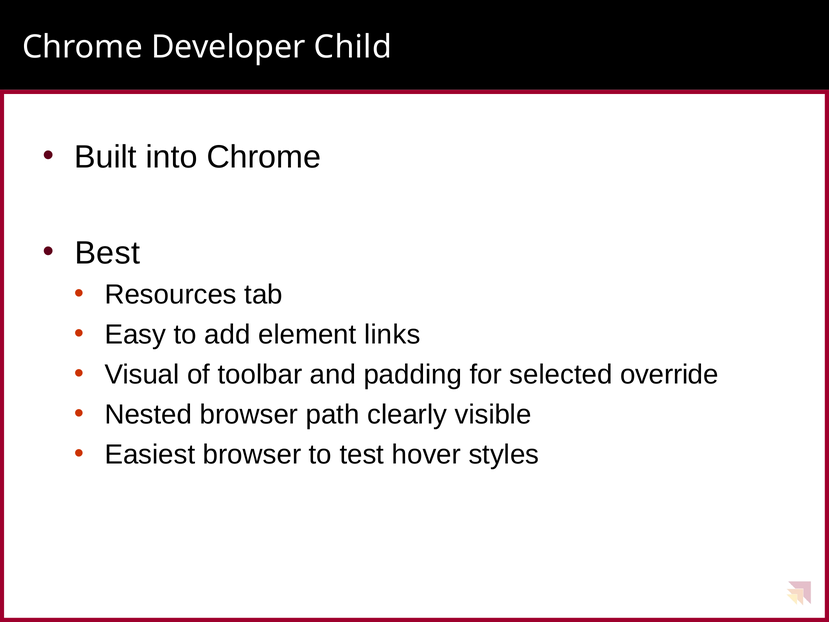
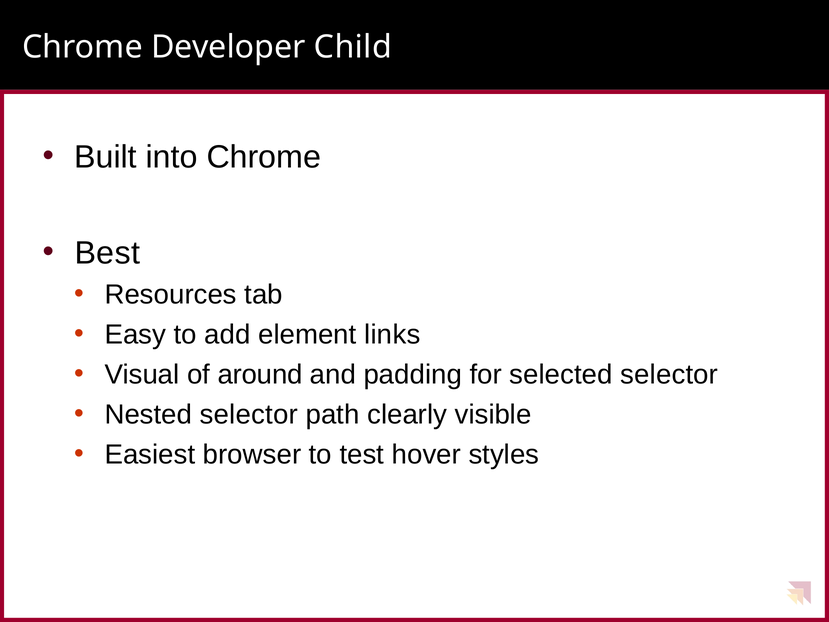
toolbar: toolbar -> around (260, 374)
selected override: override -> selector (669, 374)
Nested browser: browser -> selector (249, 415)
